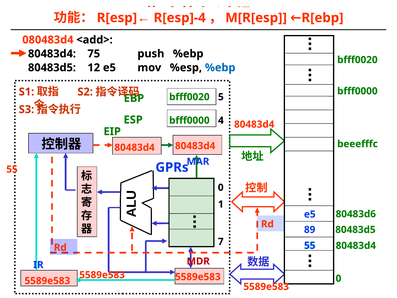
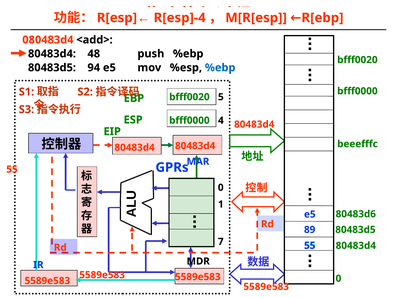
75: 75 -> 48 (94, 54)
12: 12 -> 94 (94, 68)
MDR colour: red -> black (198, 261)
